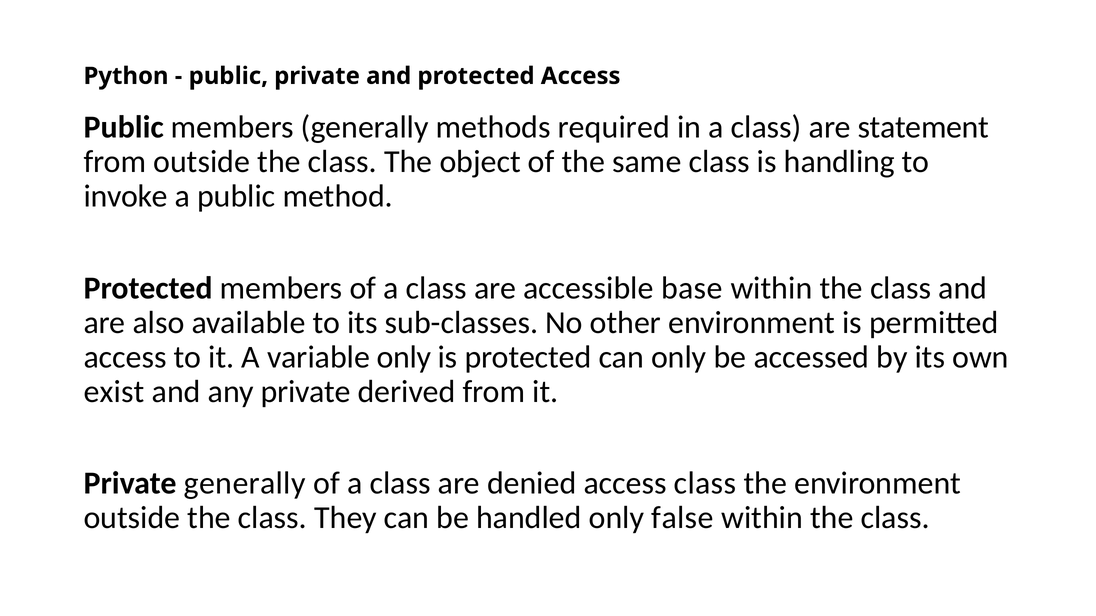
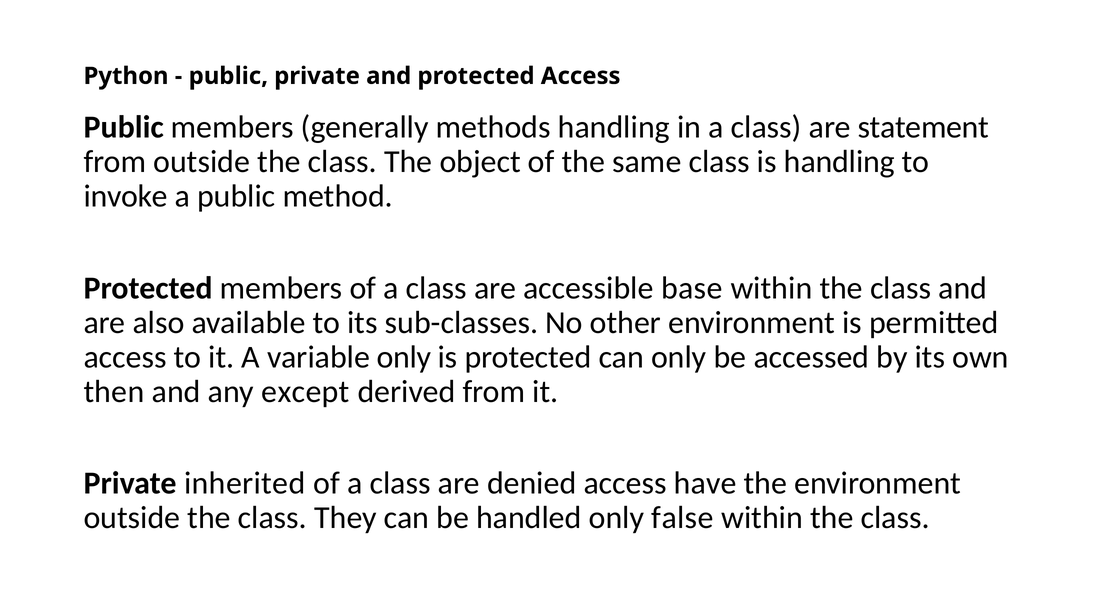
methods required: required -> handling (614, 127)
exist: exist -> then (114, 392)
any private: private -> except (305, 392)
Private generally: generally -> inherited (245, 484)
access class: class -> have (705, 484)
